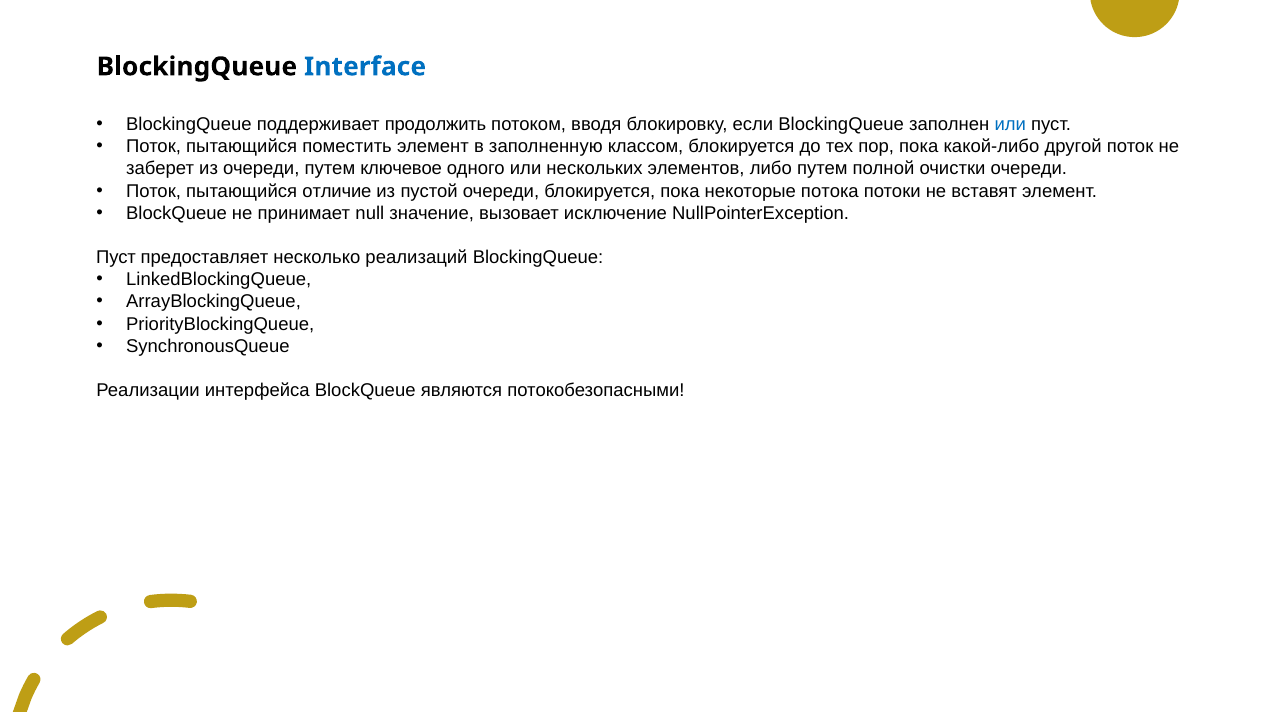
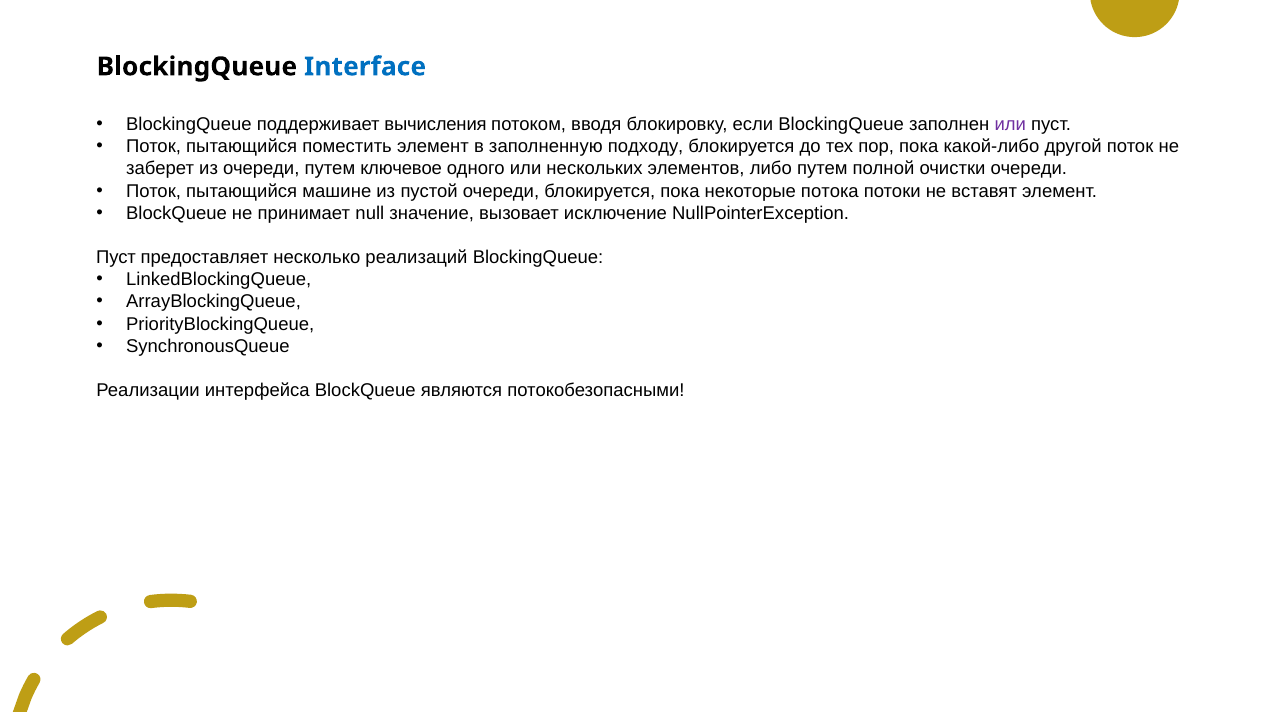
продолжить: продолжить -> вычисления (436, 125)
или colour: blue -> purple (1010, 125)
классом: классом -> подходу (646, 147)
отличие: отличие -> машине (337, 191)
